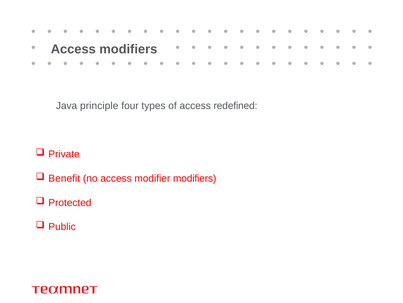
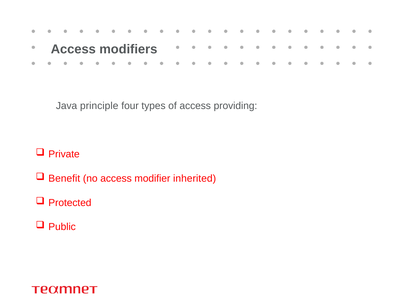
redefined: redefined -> providing (235, 105)
modifier modifiers: modifiers -> inherited (195, 178)
